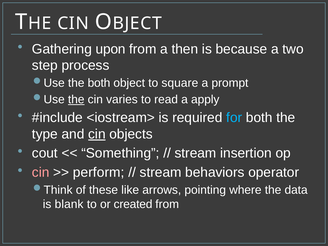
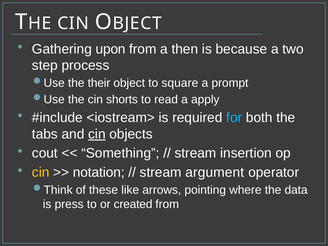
the both: both -> their (99, 83)
the underline: present -> none (76, 100)
varies: varies -> shorts (122, 100)
type: type -> tabs (45, 134)
cin colour: pink -> yellow (41, 172)
perform: perform -> notation (99, 172)
behaviors: behaviors -> argument (215, 172)
blank: blank -> press (69, 204)
